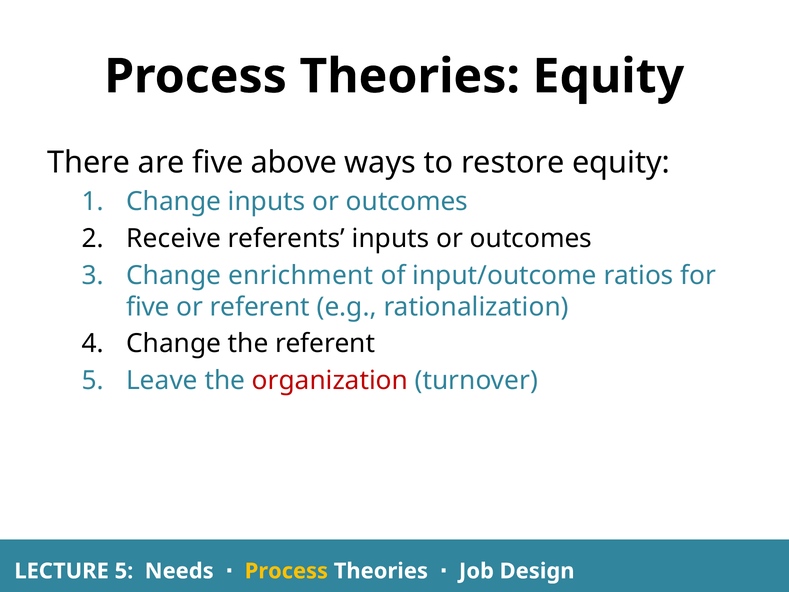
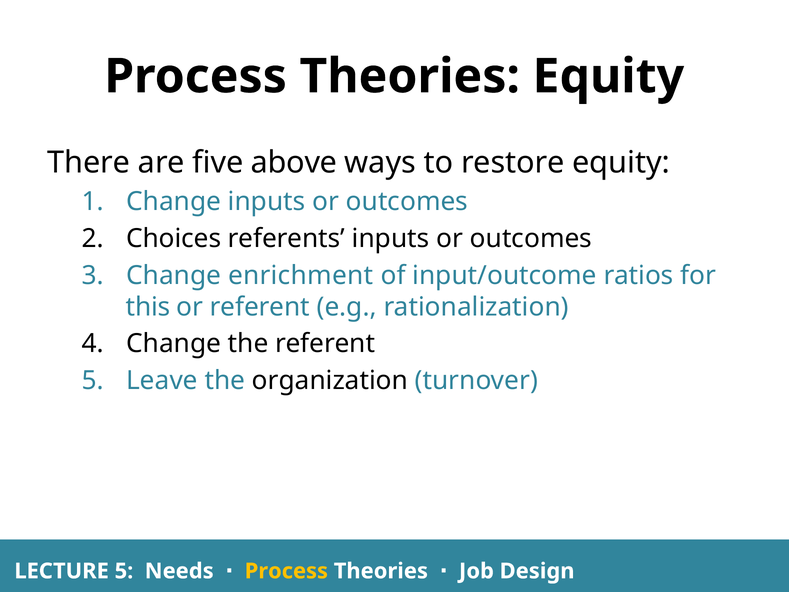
Receive: Receive -> Choices (174, 238)
five: five -> this (148, 307)
organization colour: red -> black (330, 380)
